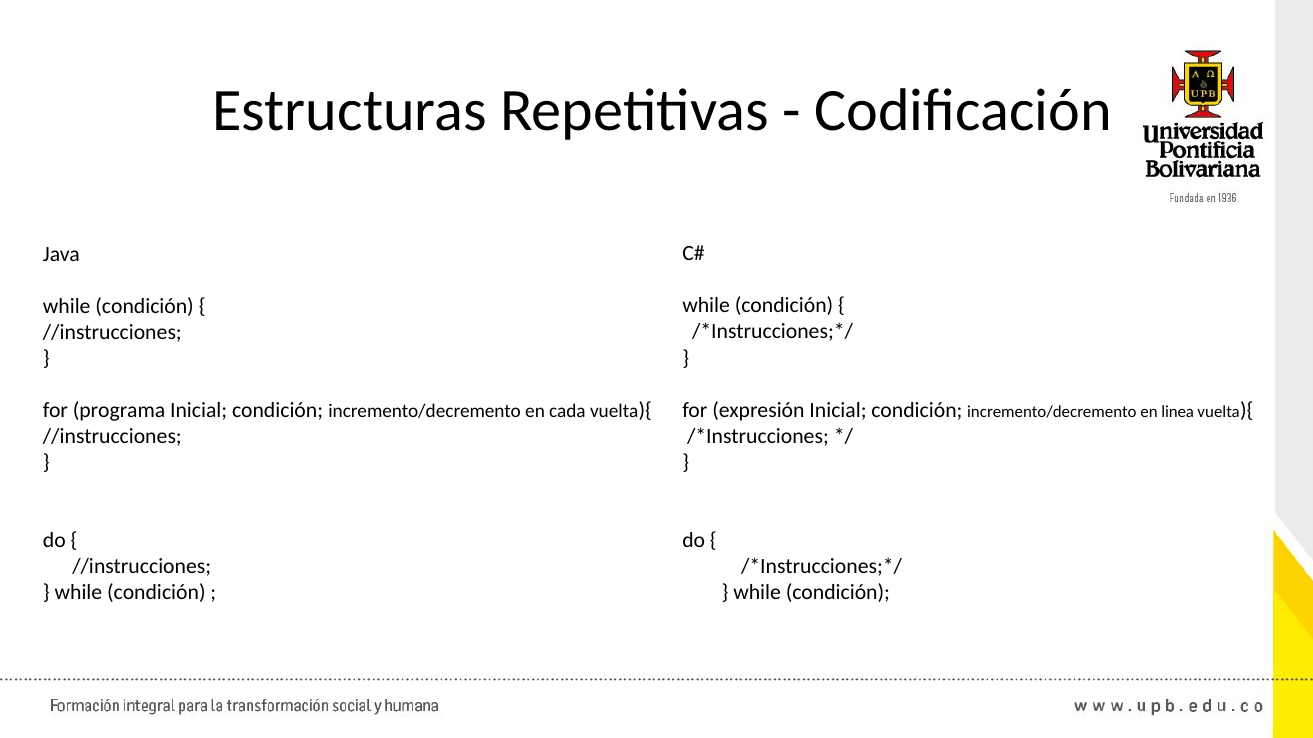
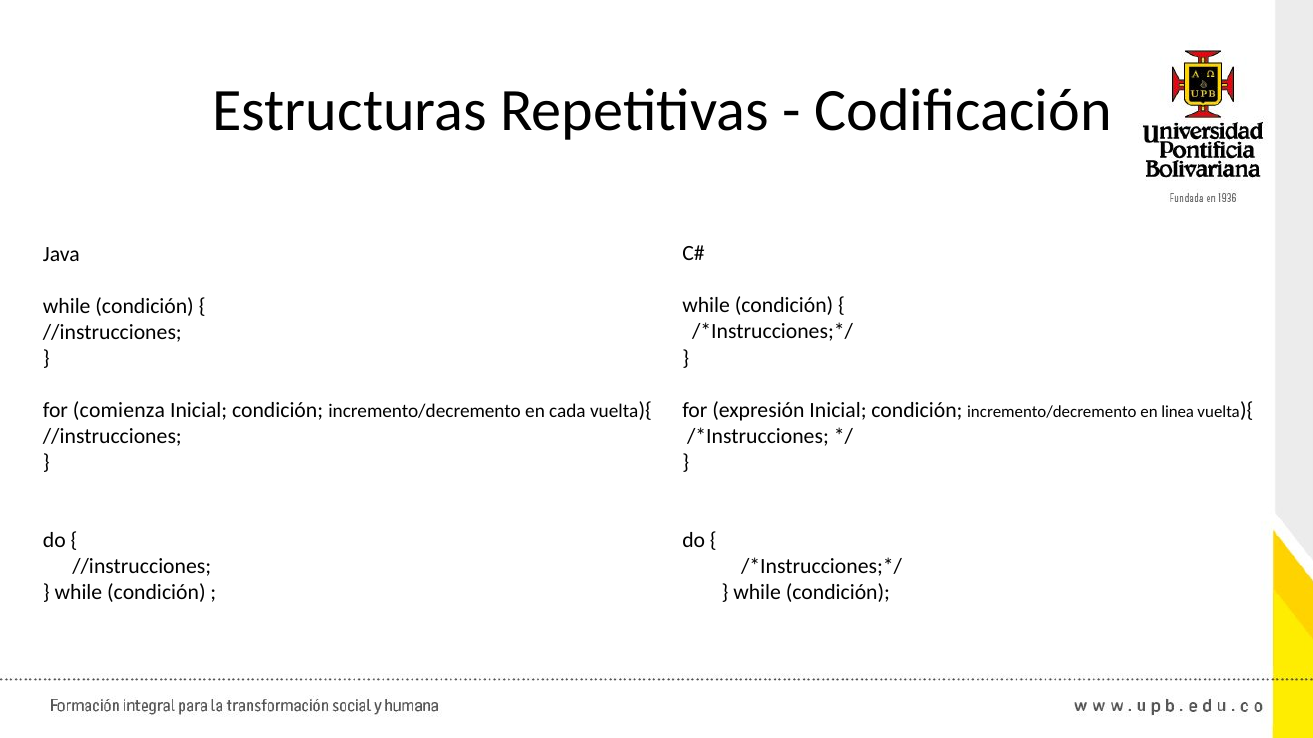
programa: programa -> comienza (119, 411)
